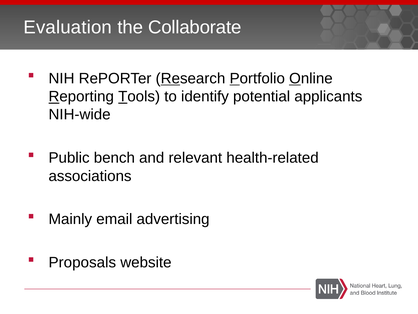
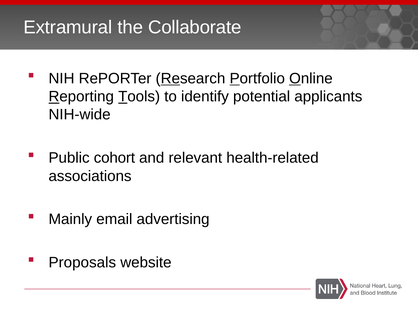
Evaluation: Evaluation -> Extramural (68, 27)
bench: bench -> cohort (114, 158)
